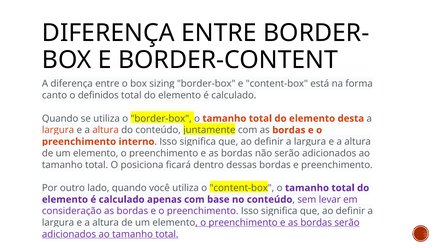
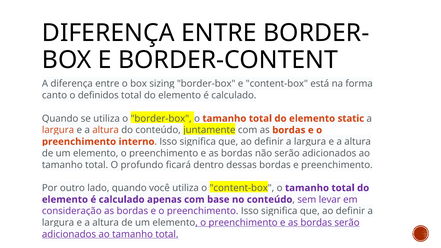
desta: desta -> static (351, 119)
posiciona: posiciona -> profundo (142, 165)
